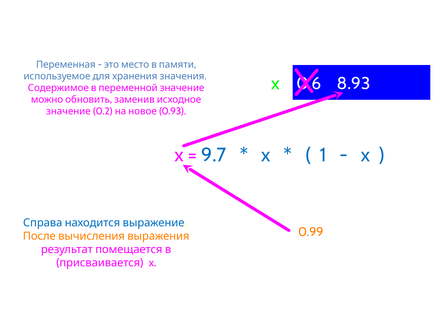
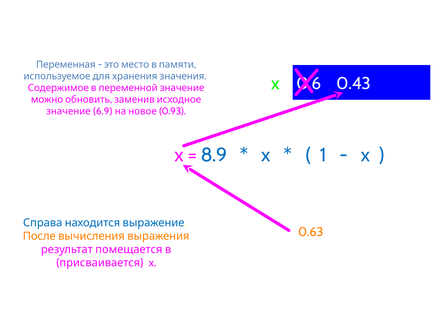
8.93: 8.93 -> 0.43 (354, 84)
0.2: 0.2 -> 6.9 (103, 111)
9.7: 9.7 -> 8.9 (214, 155)
0.99: 0.99 -> 0.63 (311, 232)
